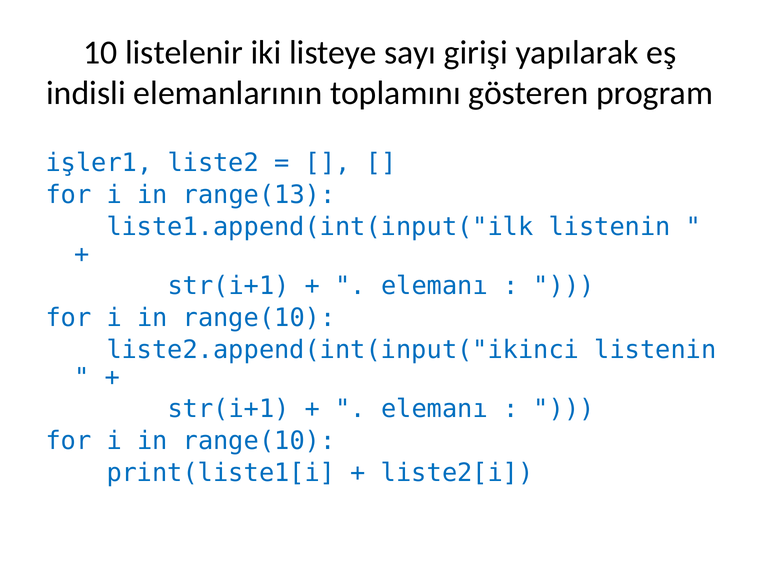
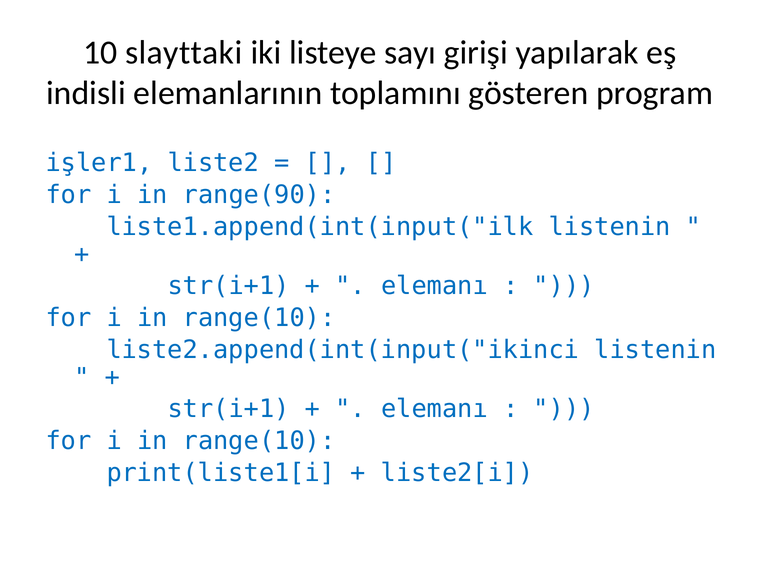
listelenir: listelenir -> slayttaki (184, 52)
range(13: range(13 -> range(90 (259, 195)
